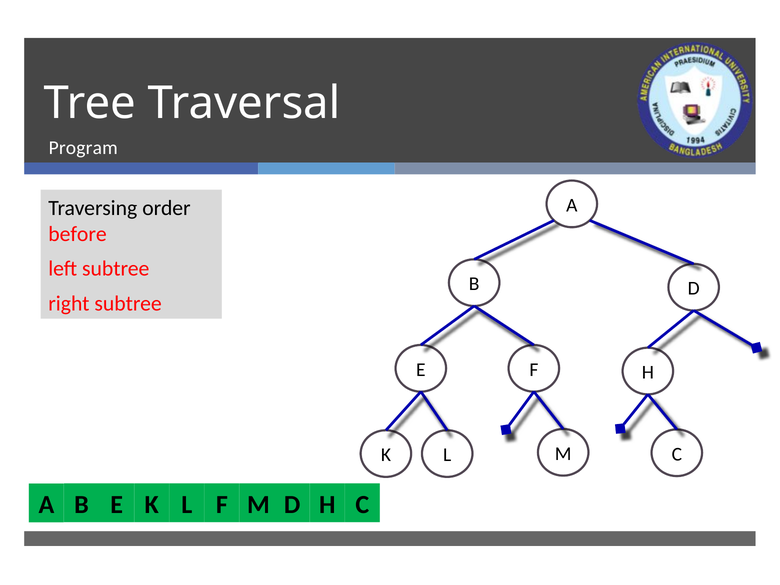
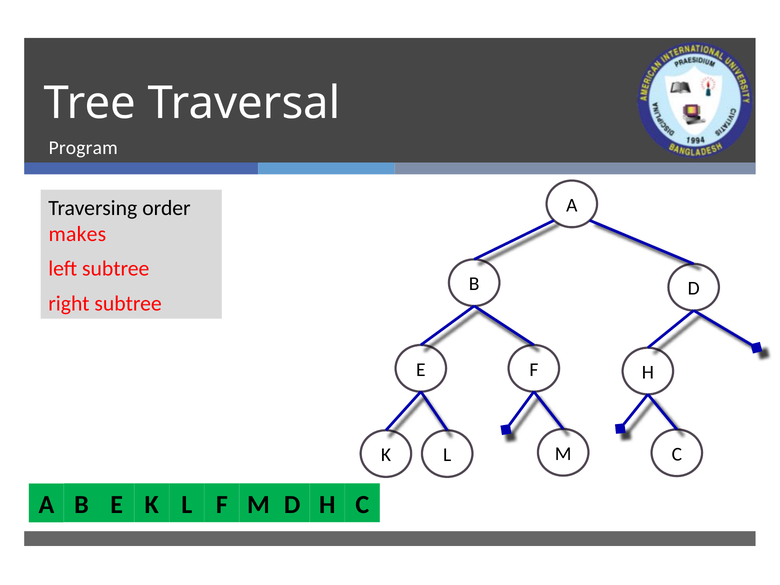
before: before -> makes (77, 234)
